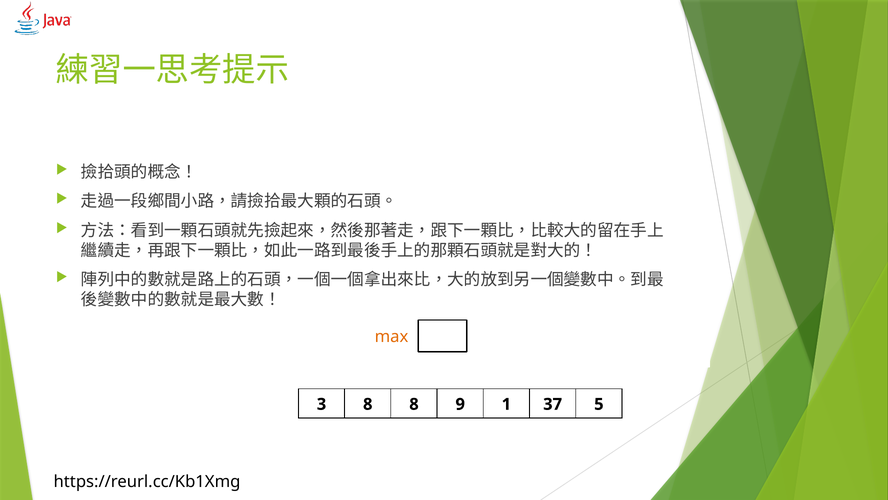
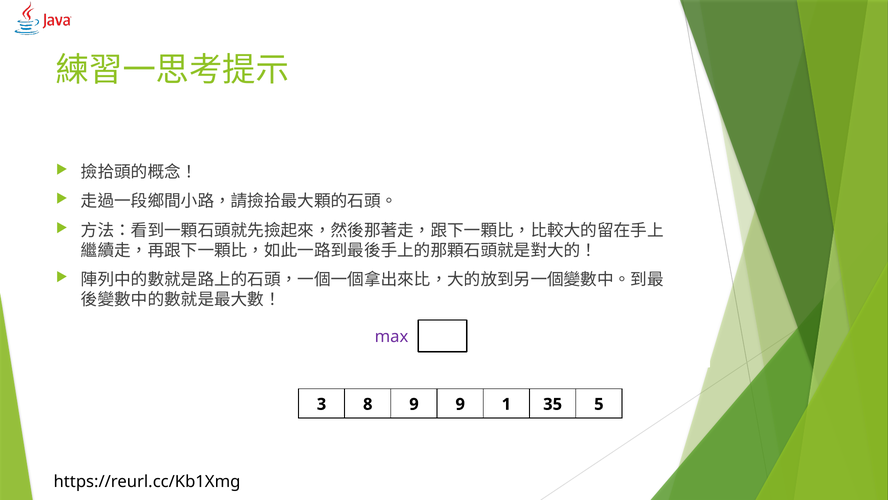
max colour: orange -> purple (391, 337)
8: 8 -> 9 (414, 404)
37: 37 -> 35 (553, 404)
